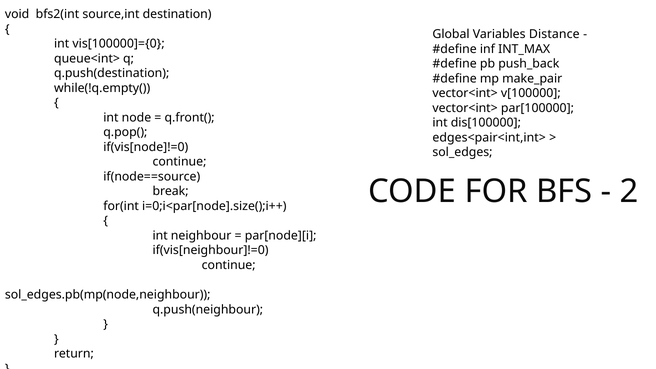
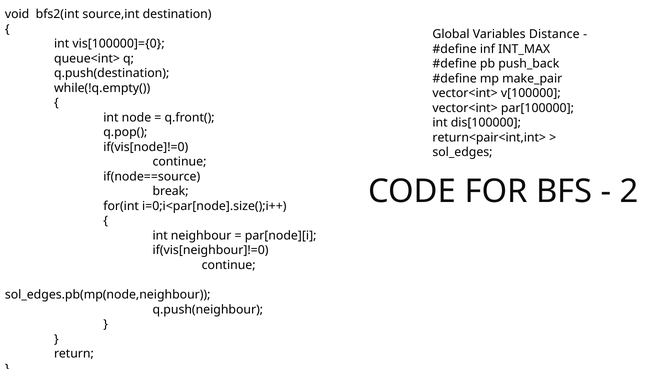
edges<pair<int,int>: edges<pair<int,int> -> return<pair<int,int> (489, 138)
